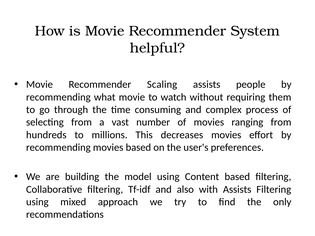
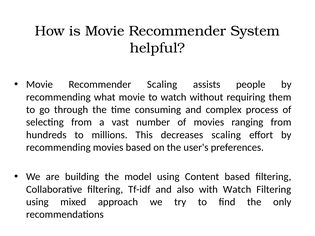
decreases movies: movies -> scaling (226, 135)
with Assists: Assists -> Watch (237, 190)
